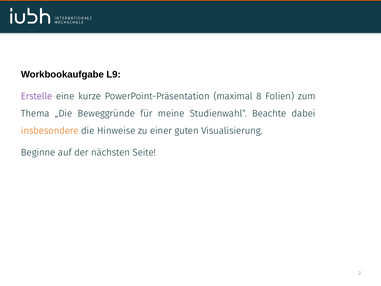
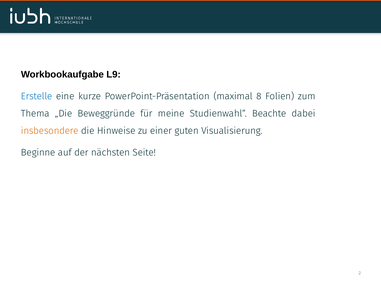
Erstelle colour: purple -> blue (37, 96)
